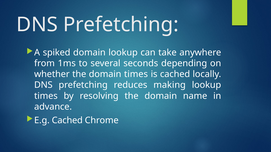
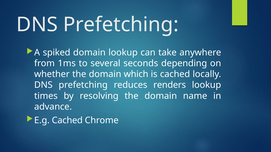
domain times: times -> which (136, 74)
making: making -> renders (170, 85)
